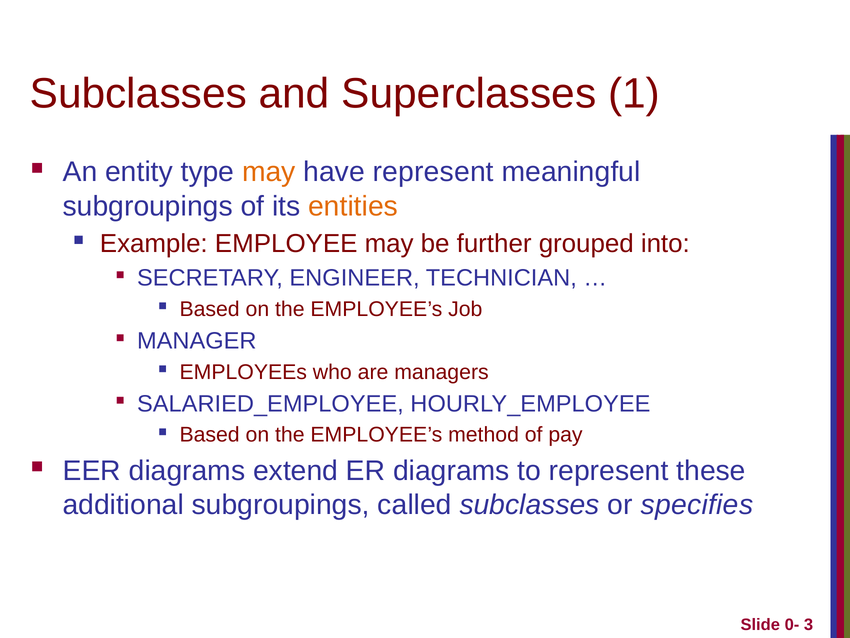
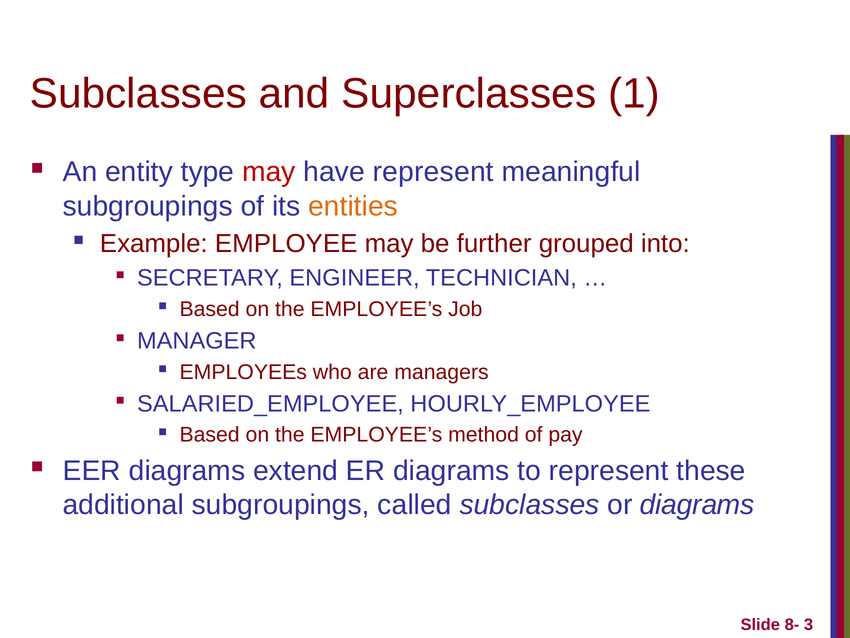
may colour: orange -> red (269, 172)
or specifies: specifies -> diagrams (697, 504)
0-: 0- -> 8- (792, 624)
